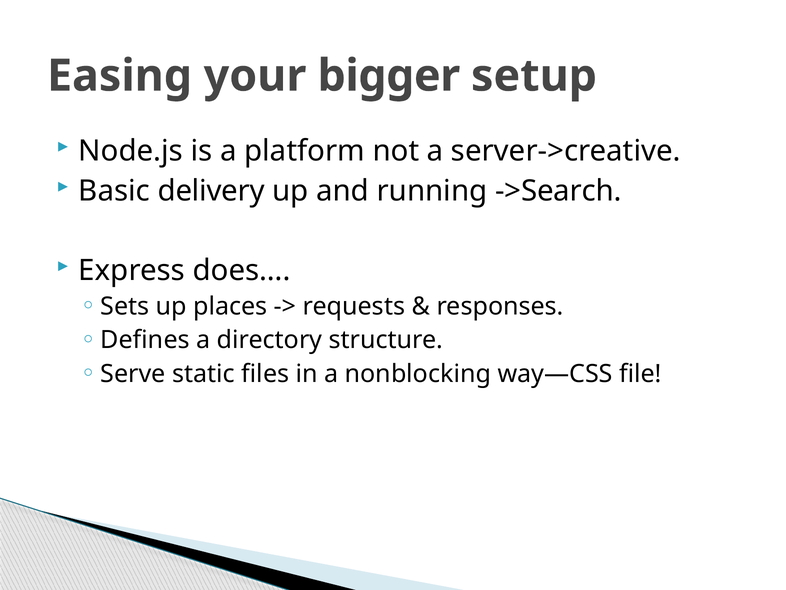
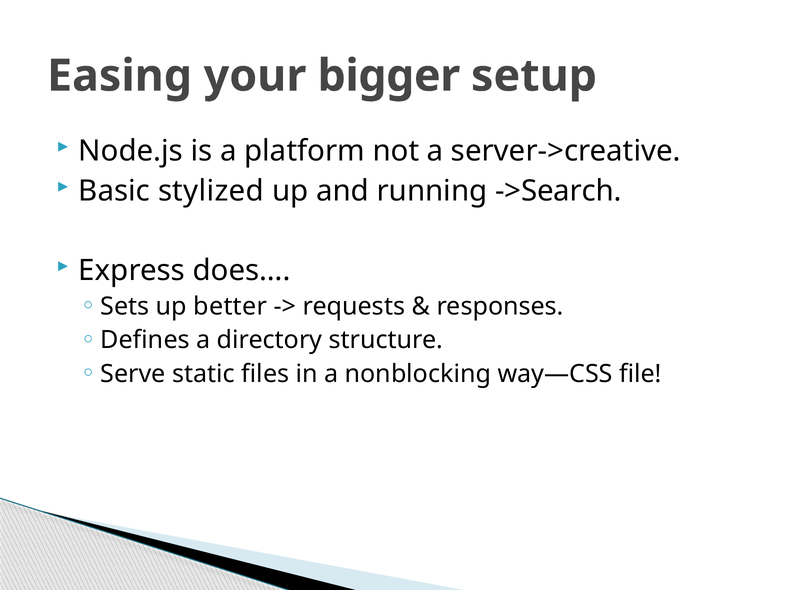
delivery: delivery -> stylized (211, 191)
places: places -> better (230, 306)
